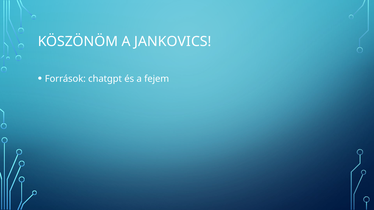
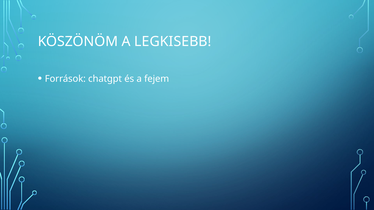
JANKOVICS: JANKOVICS -> LEGKISEBB (173, 42)
